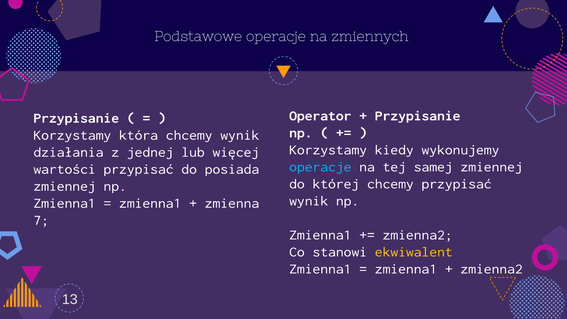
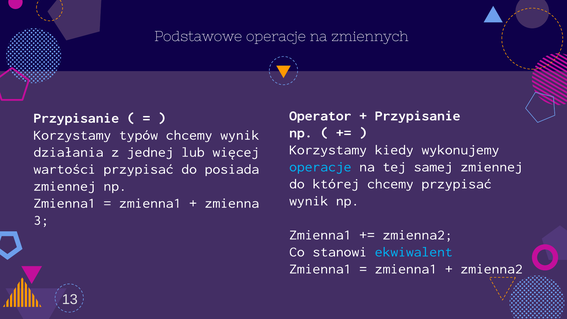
która: która -> typów (138, 135)
7: 7 -> 3 (41, 220)
ekwiwalent colour: yellow -> light blue (414, 252)
